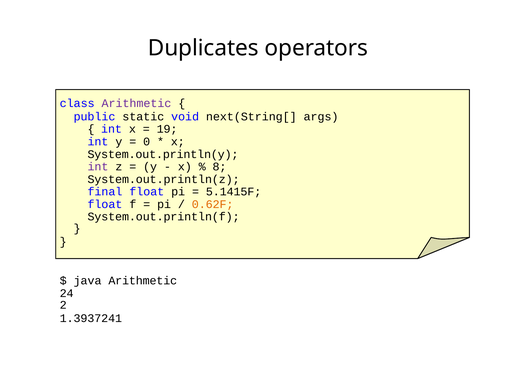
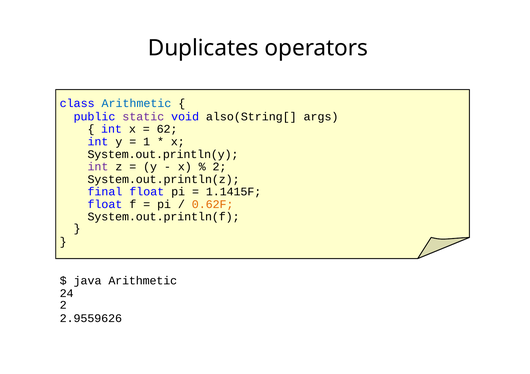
Arithmetic colour: purple -> blue (136, 103)
static colour: black -> purple (143, 117)
next(String[: next(String[ -> also(String[ (251, 117)
19: 19 -> 62 (167, 129)
0: 0 -> 1 (147, 142)
8: 8 -> 2 (220, 167)
5.1415F: 5.1415F -> 1.1415F (234, 192)
1.3937241: 1.3937241 -> 2.9559626 (91, 319)
